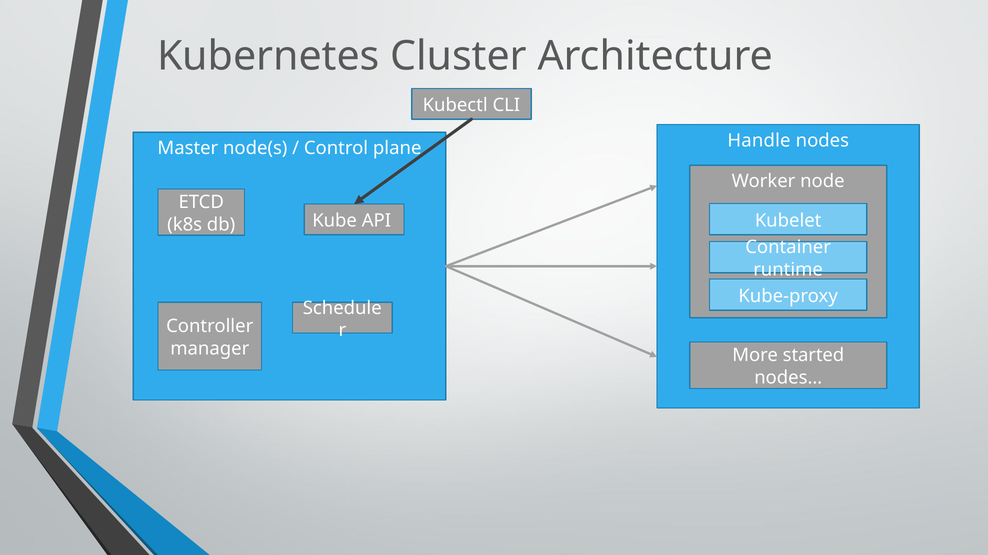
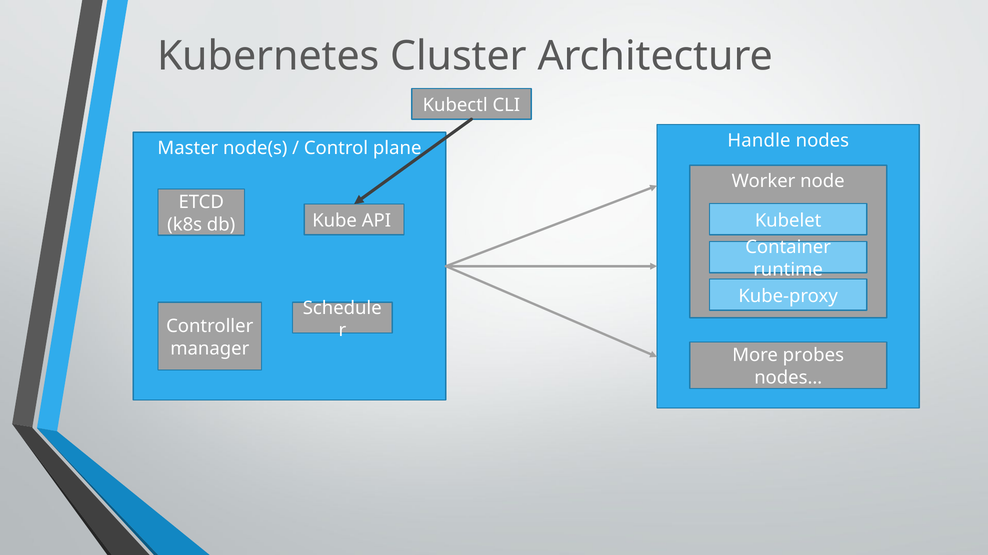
started: started -> probes (813, 356)
